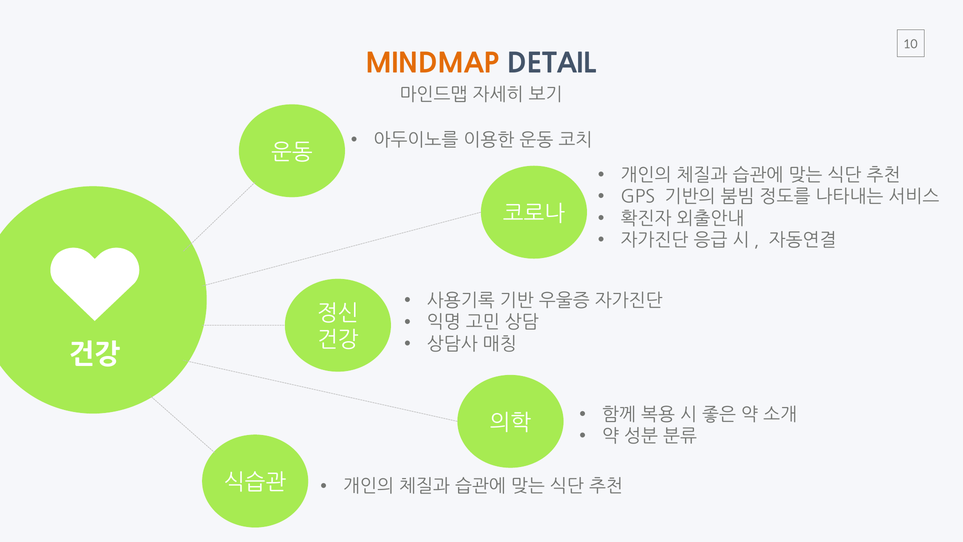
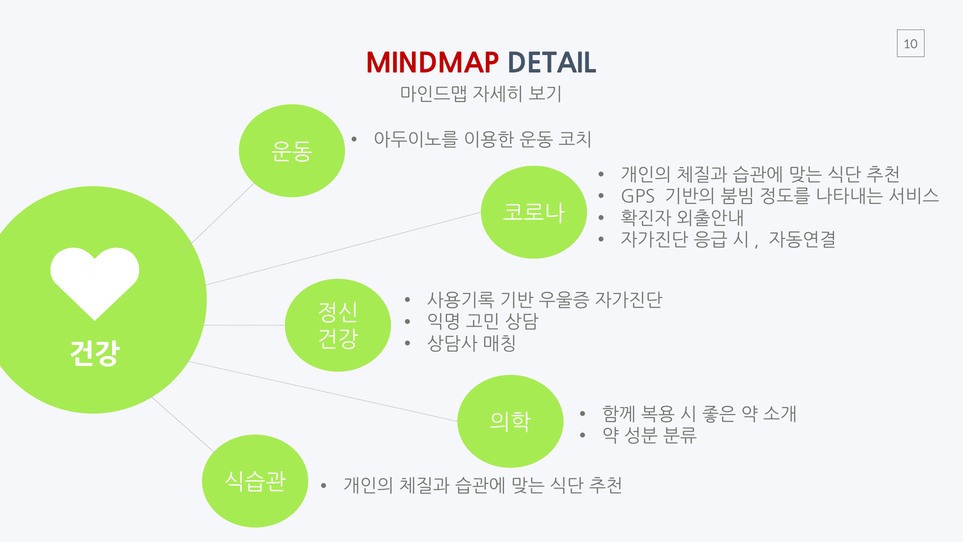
MINDMAP colour: orange -> red (433, 64)
